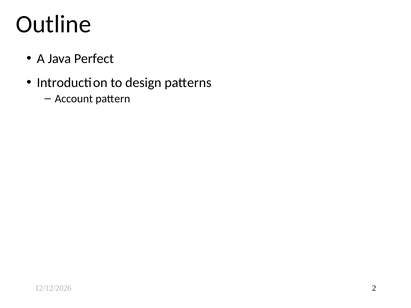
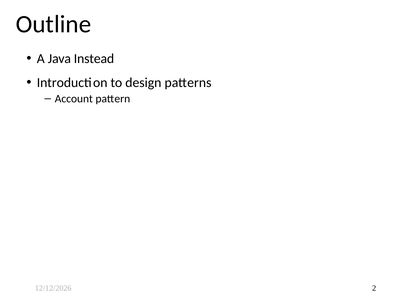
Perfect: Perfect -> Instead (94, 59)
